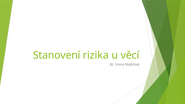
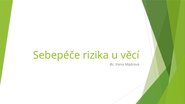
Stanovení: Stanovení -> Sebepéče (57, 55)
